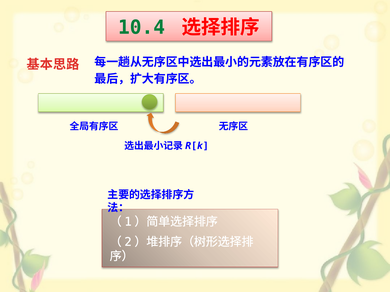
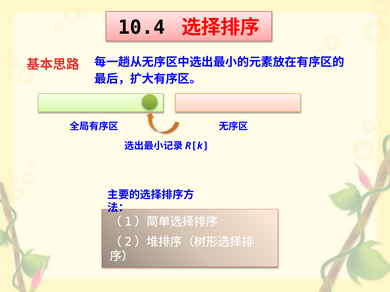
10.4 colour: green -> black (142, 28)
